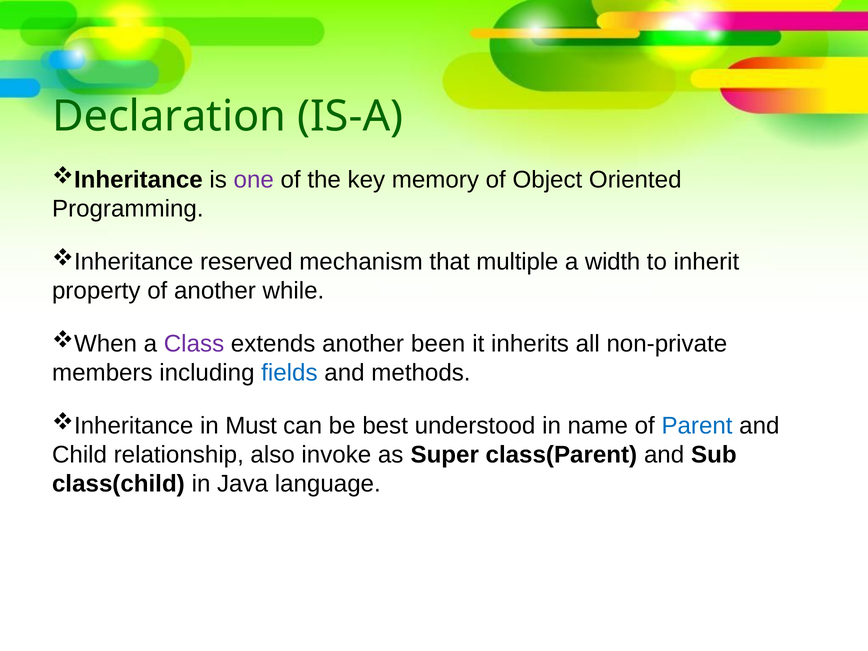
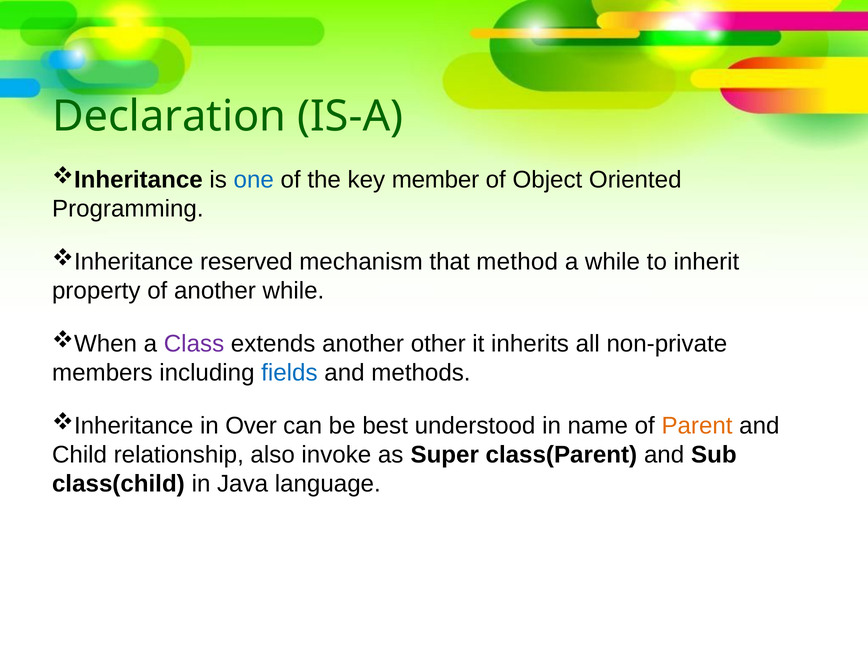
one colour: purple -> blue (254, 180)
memory: memory -> member (435, 180)
multiple: multiple -> method (517, 262)
a width: width -> while (612, 262)
been: been -> other (438, 344)
Must: Must -> Over (251, 426)
Parent colour: blue -> orange (697, 426)
